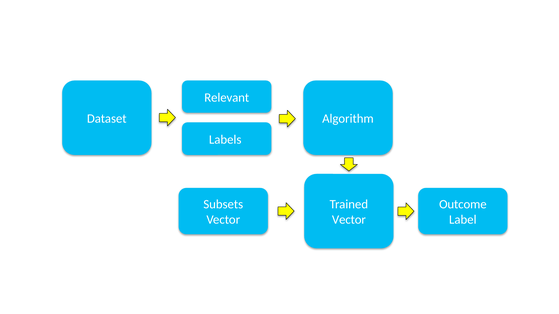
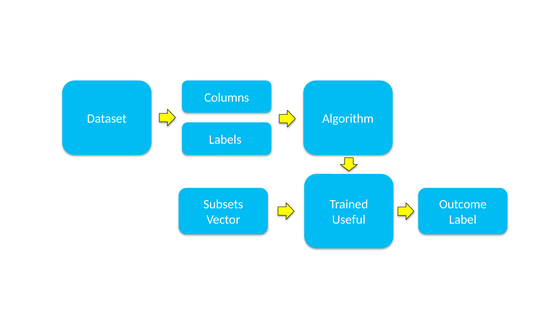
Relevant: Relevant -> Columns (227, 98)
Vector: Vector -> Useful (349, 220)
